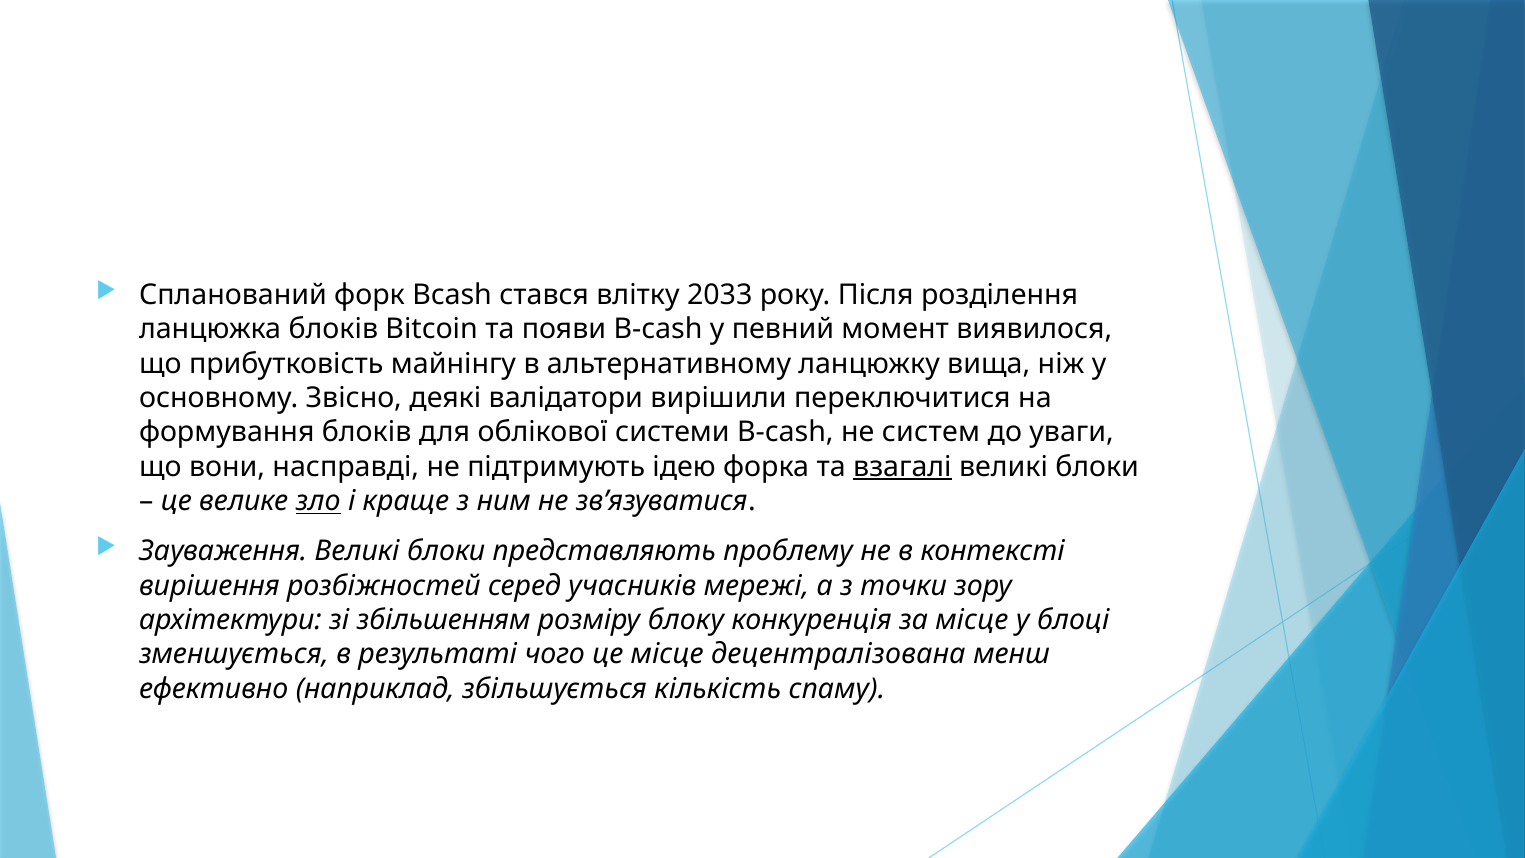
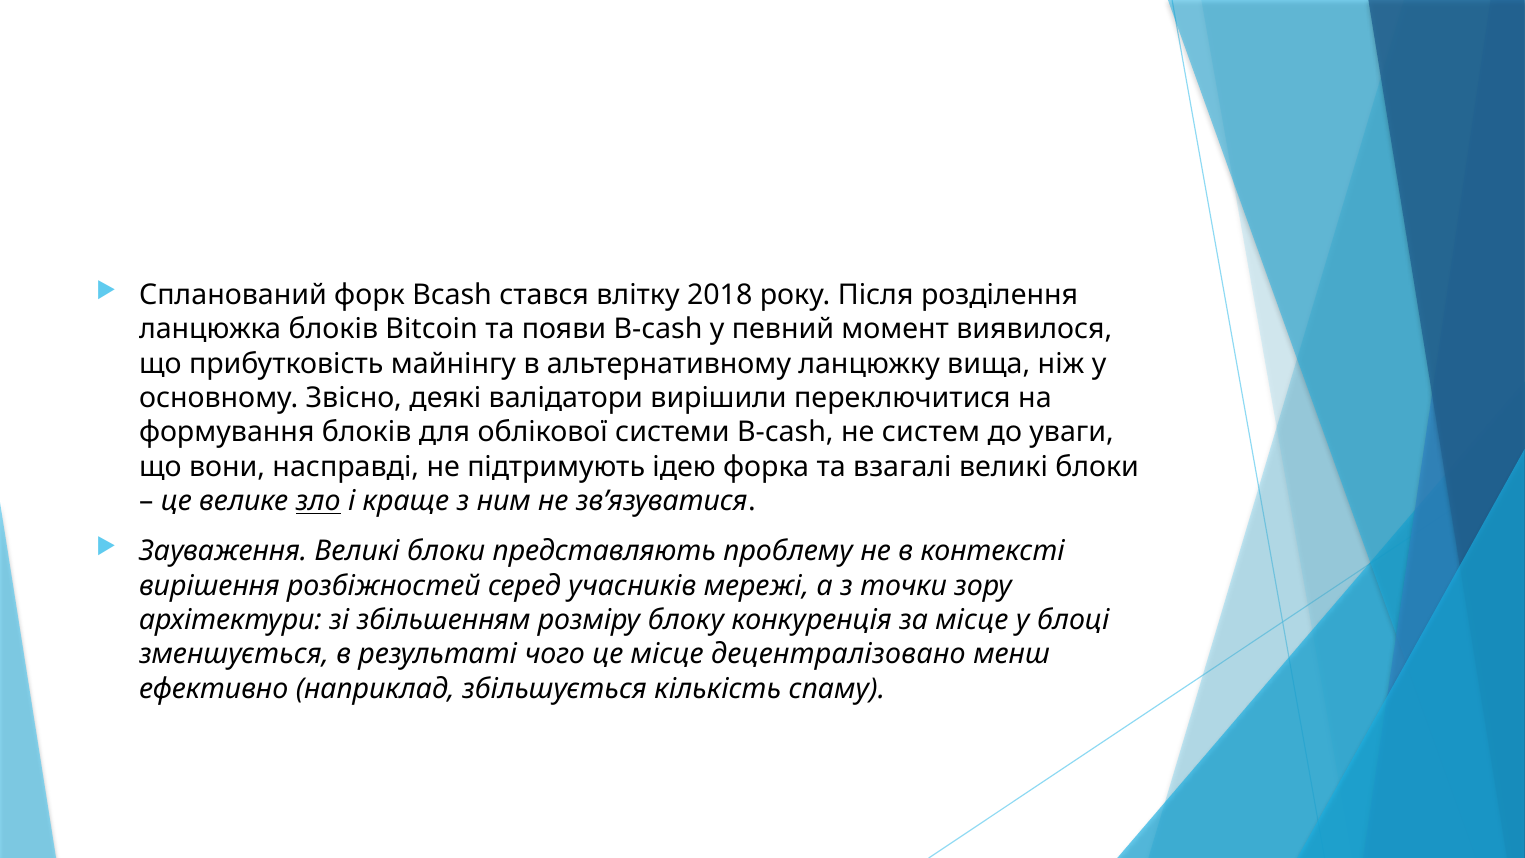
2033: 2033 -> 2018 (720, 295)
взагалі underline: present -> none (902, 467)
децентралізована: децентралізована -> децентралізовано (838, 654)
